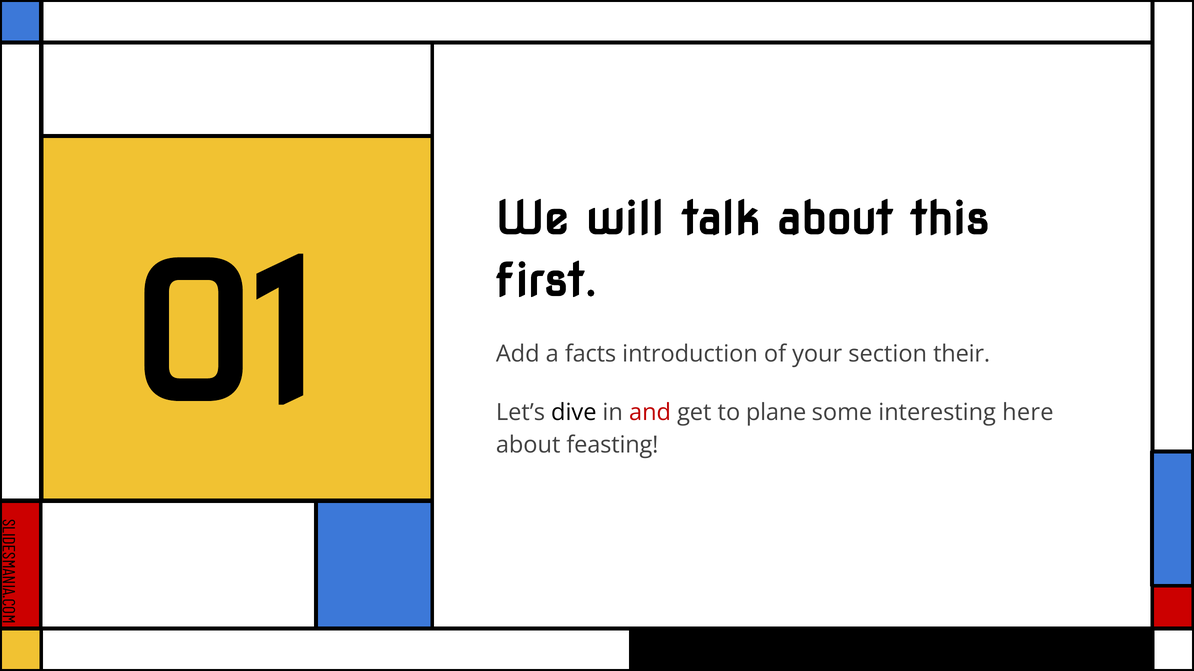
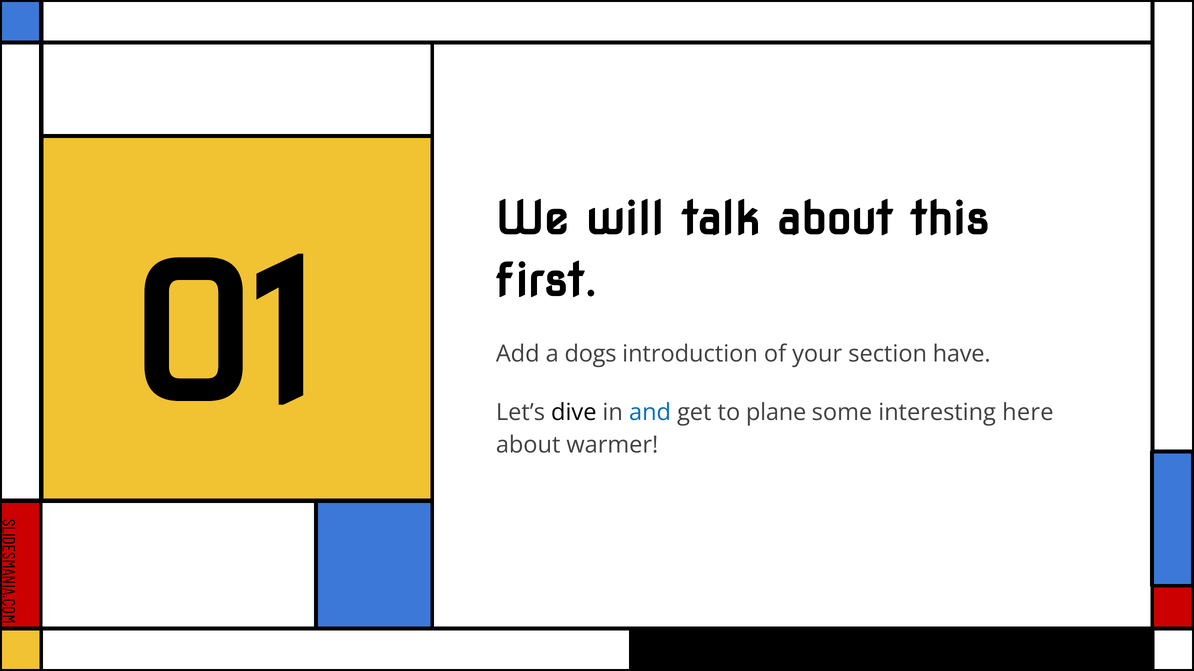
facts: facts -> dogs (591, 354)
their: their -> have (962, 354)
and colour: red -> blue (650, 413)
feasting: feasting -> warmer (612, 445)
